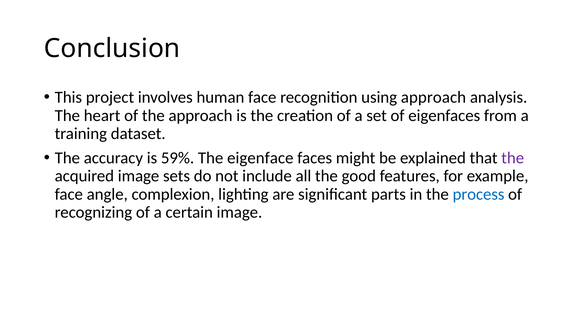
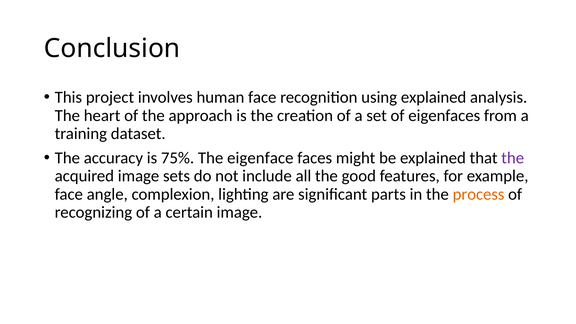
using approach: approach -> explained (434, 97)
59%: 59% -> 75% (178, 158)
process colour: blue -> orange (479, 194)
